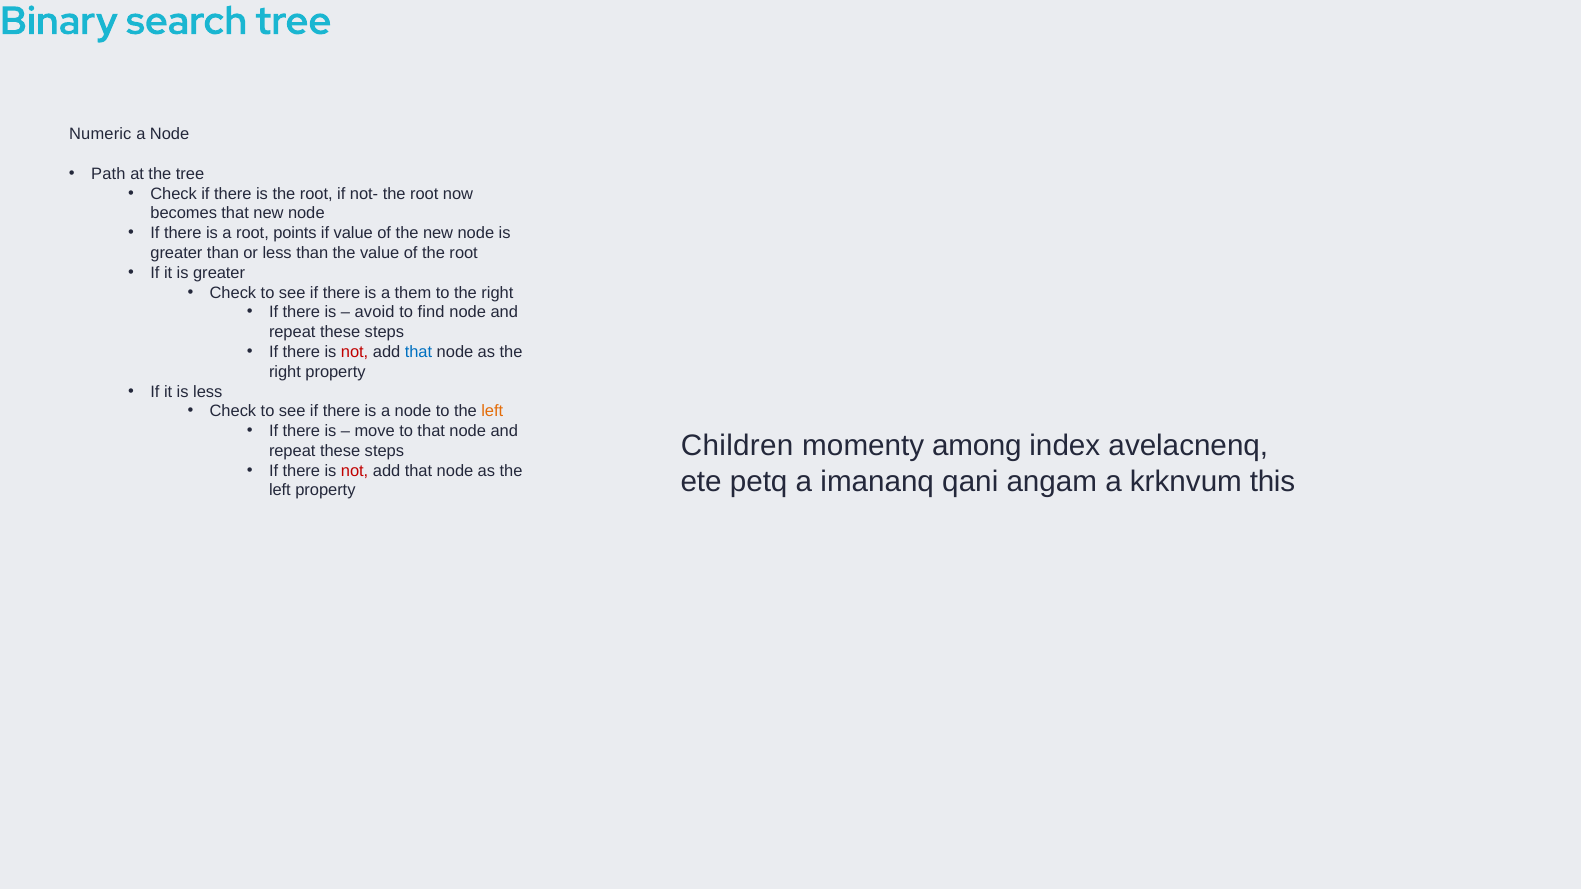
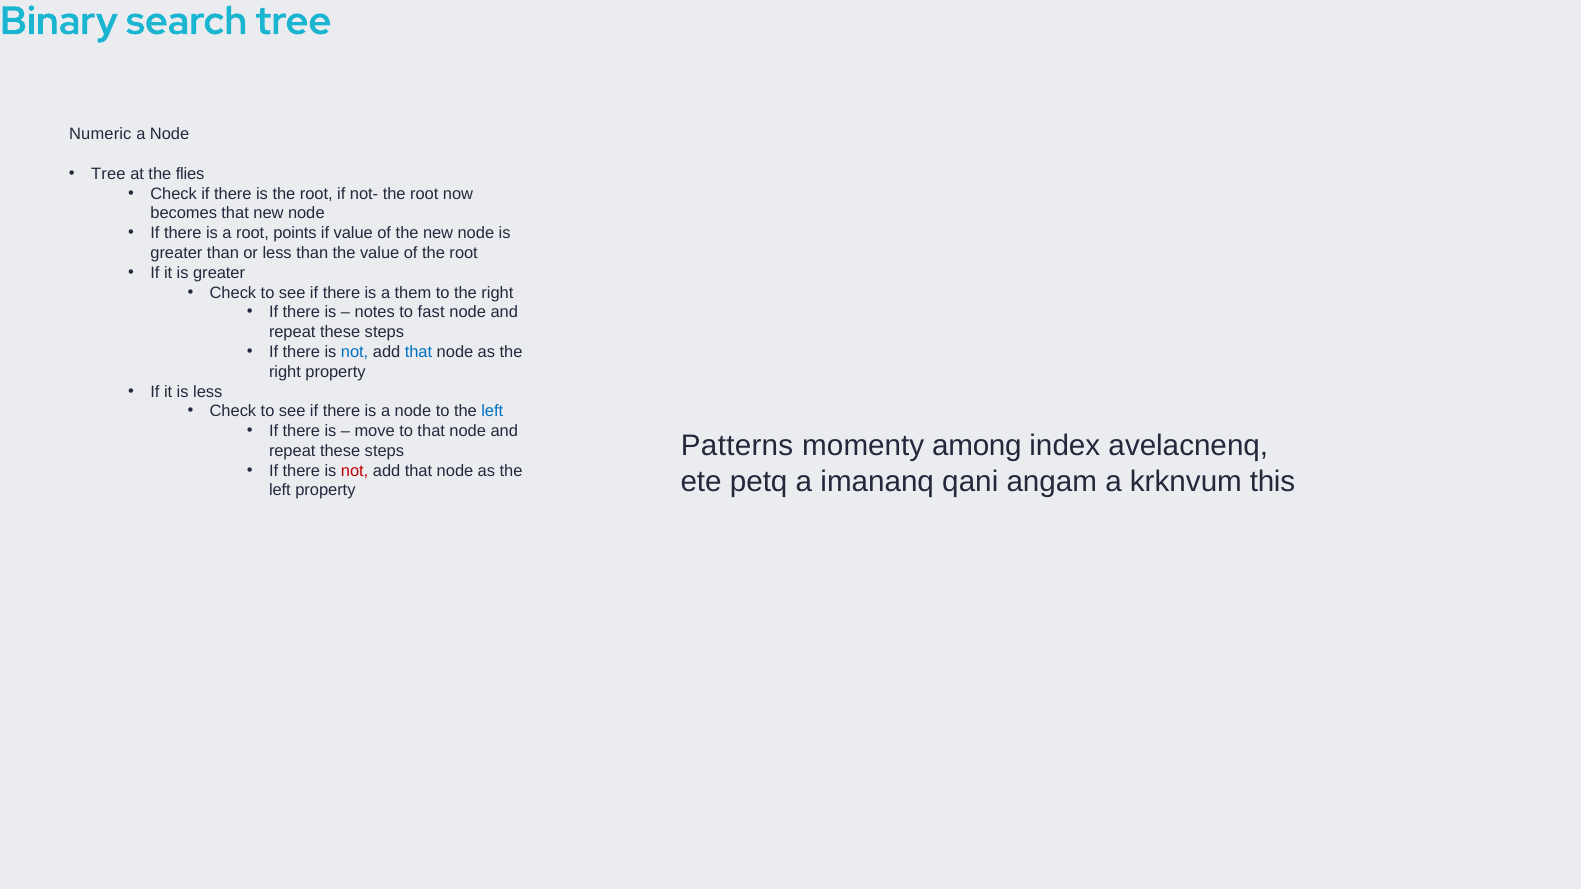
Path: Path -> Tree (108, 174)
the tree: tree -> flies (190, 174)
avoid: avoid -> notes (375, 313)
find: find -> fast (431, 313)
not colour: red -> blue (355, 352)
left colour: orange -> blue (492, 412)
Children: Children -> Patterns (737, 446)
